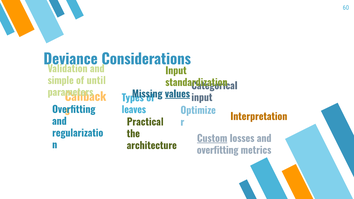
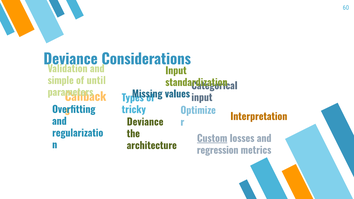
values underline: present -> none (177, 94)
leaves: leaves -> tricky (134, 110)
Practical: Practical -> Deviance (145, 122)
overfitting: overfitting -> regression (218, 151)
